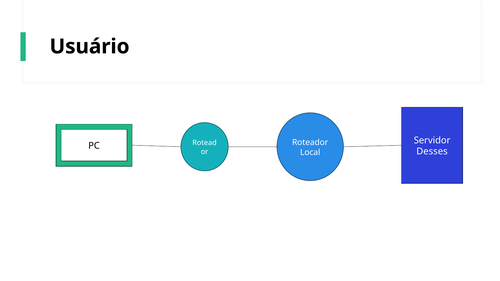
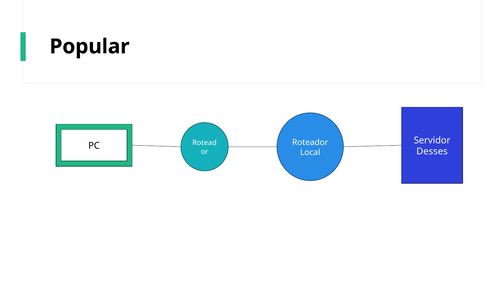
Usuário: Usuário -> Popular (90, 47)
